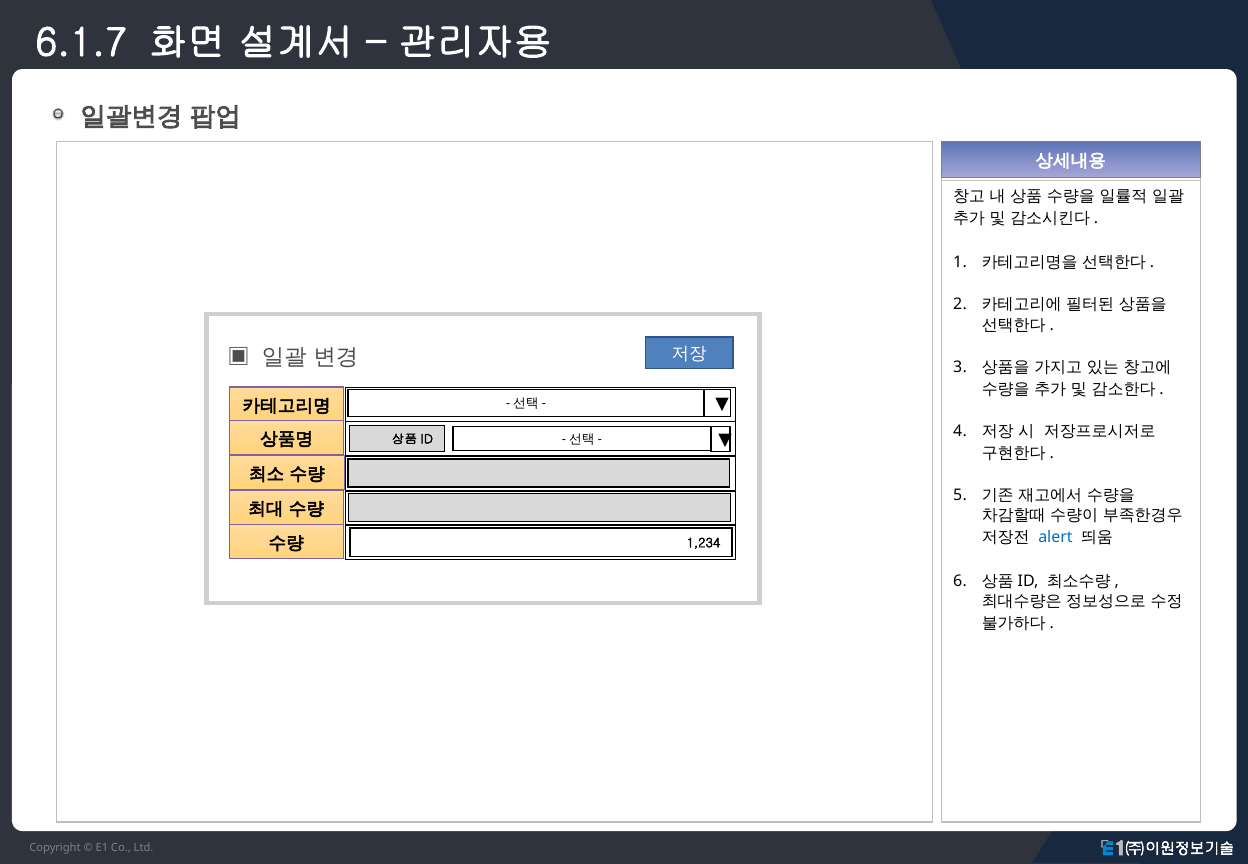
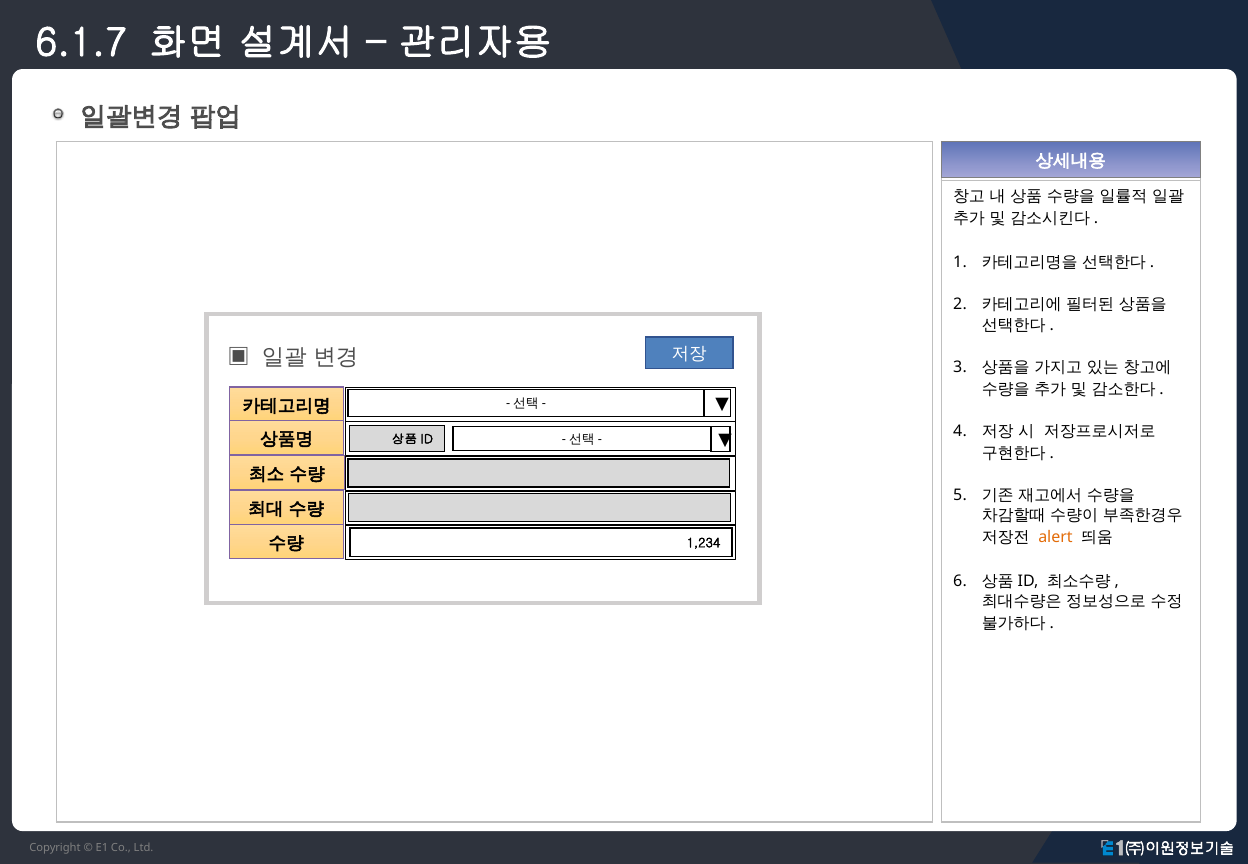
alert colour: blue -> orange (1055, 537)
